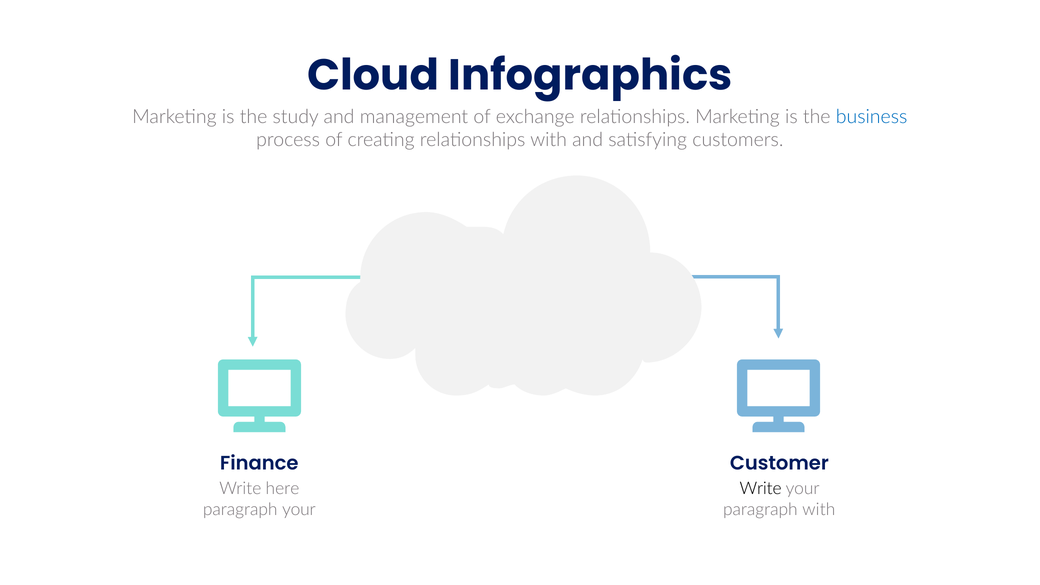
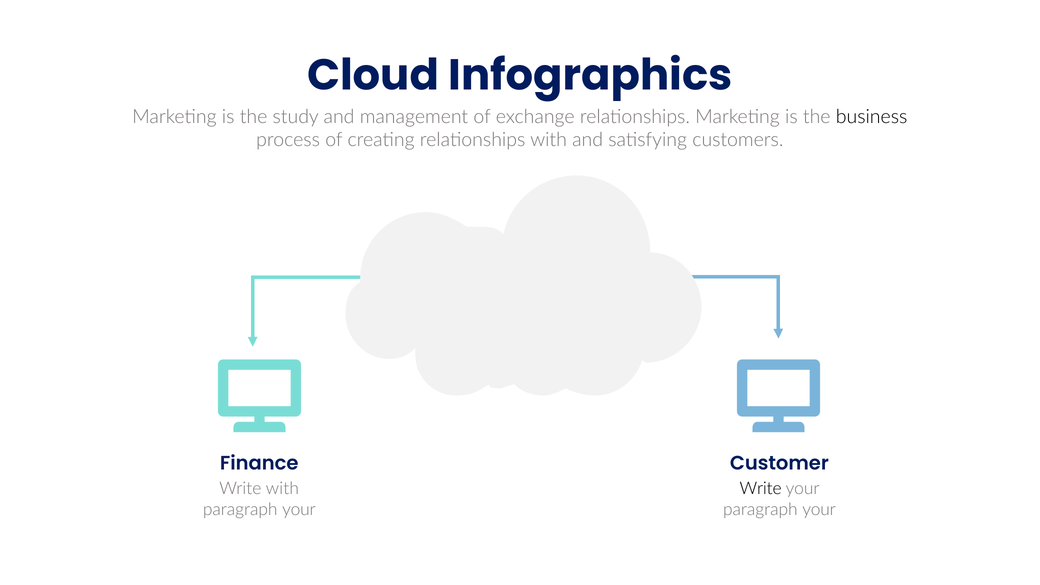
business colour: blue -> black (872, 117)
Write here: here -> with (282, 489)
with: with -> your (819, 510)
